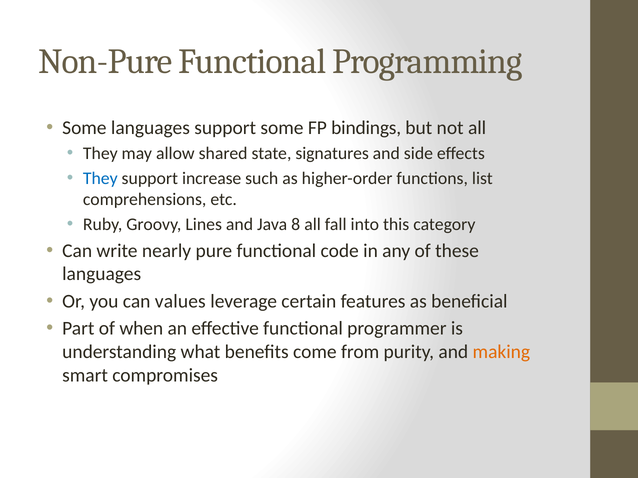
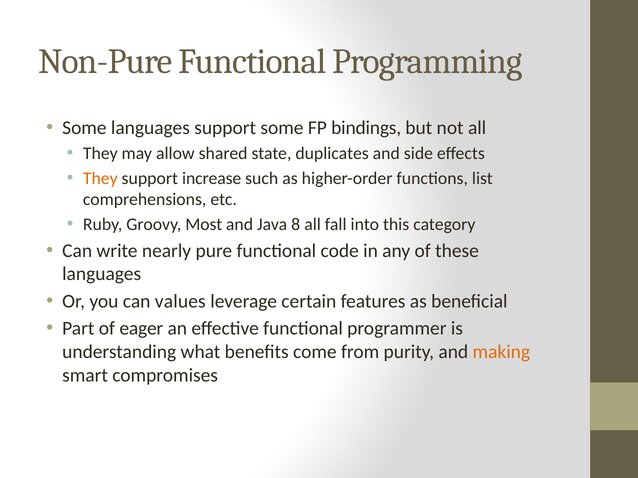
signatures: signatures -> duplicates (332, 154)
They colour: blue -> orange (100, 178)
Lines: Lines -> Most (204, 225)
when: when -> eager (141, 329)
